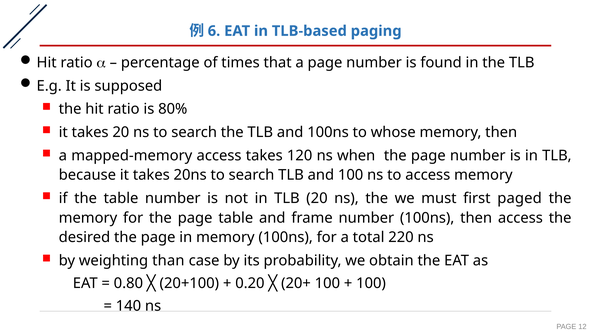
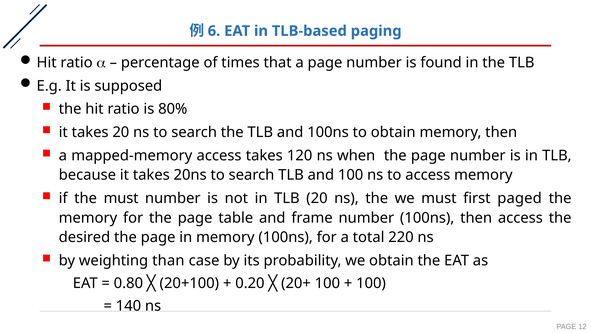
to whose: whose -> obtain (393, 132)
the table: table -> must (121, 198)
